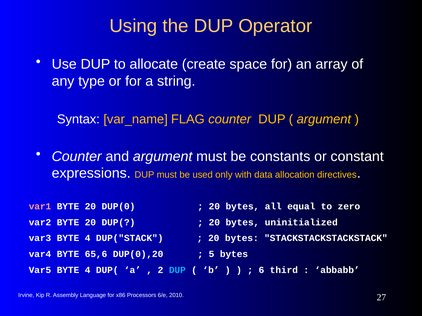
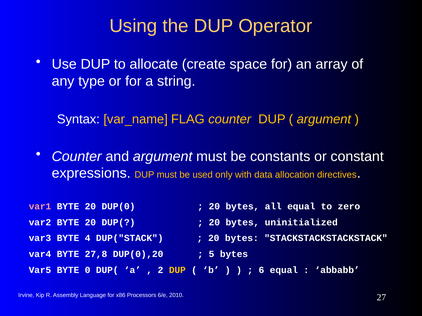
65,6: 65,6 -> 27,8 (96, 255)
Var5 BYTE 4: 4 -> 0 (88, 270)
DUP colour: light blue -> yellow (177, 270)
6 third: third -> equal (284, 270)
